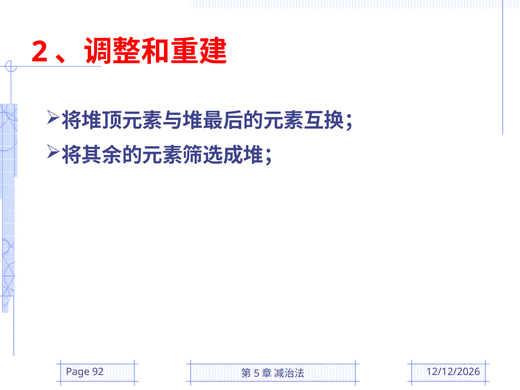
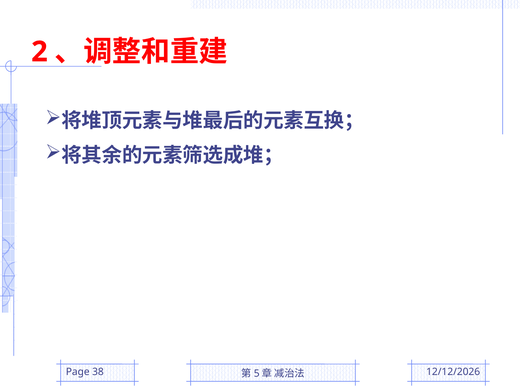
92: 92 -> 38 (98, 372)
